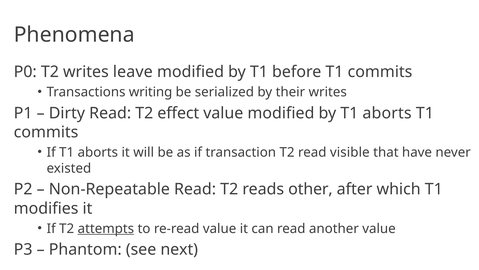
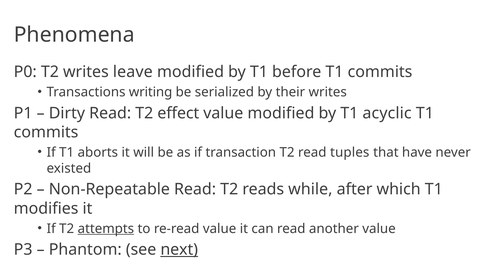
by T1 aborts: aborts -> acyclic (387, 113)
visible: visible -> tuples (350, 152)
other: other -> while (310, 189)
next underline: none -> present (179, 249)
